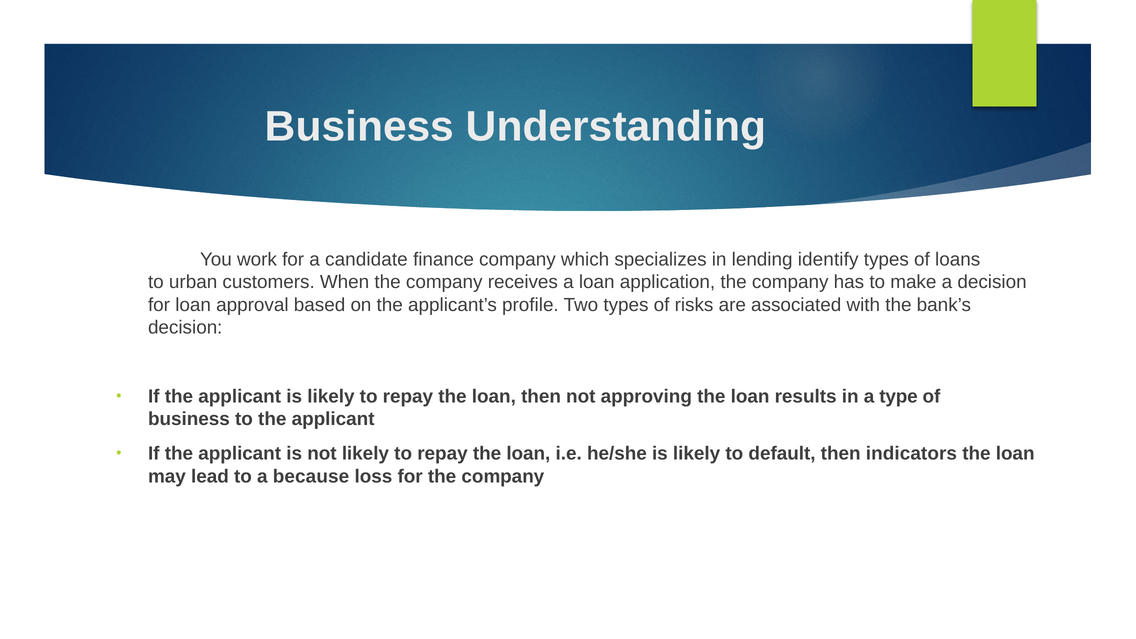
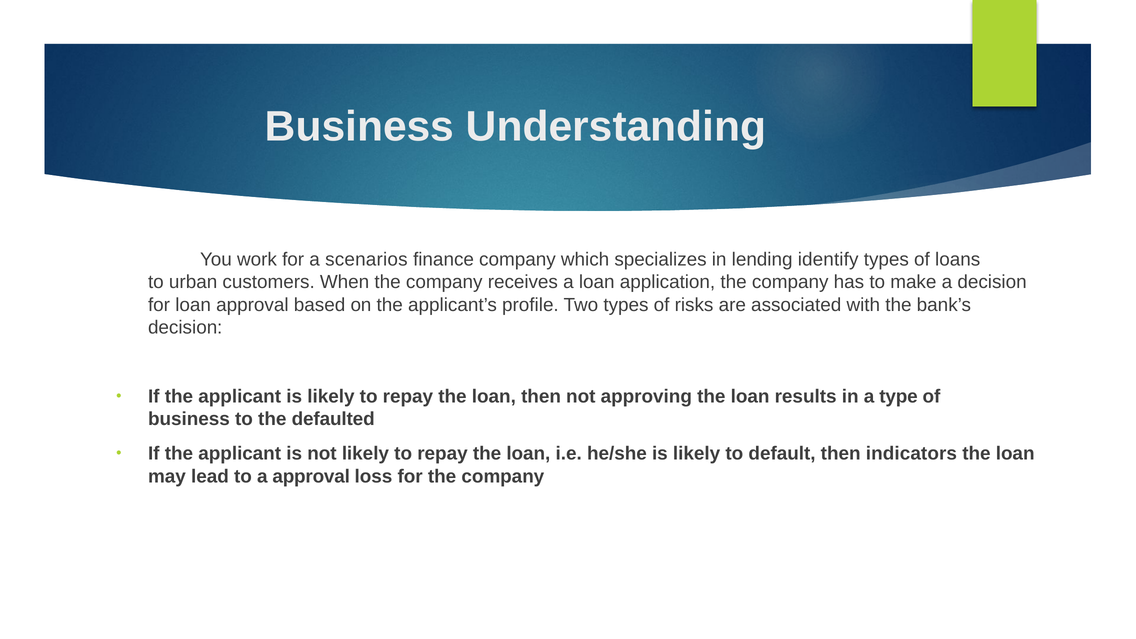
candidate: candidate -> scenarios (366, 259)
to the applicant: applicant -> defaulted (333, 419)
a because: because -> approval (311, 476)
